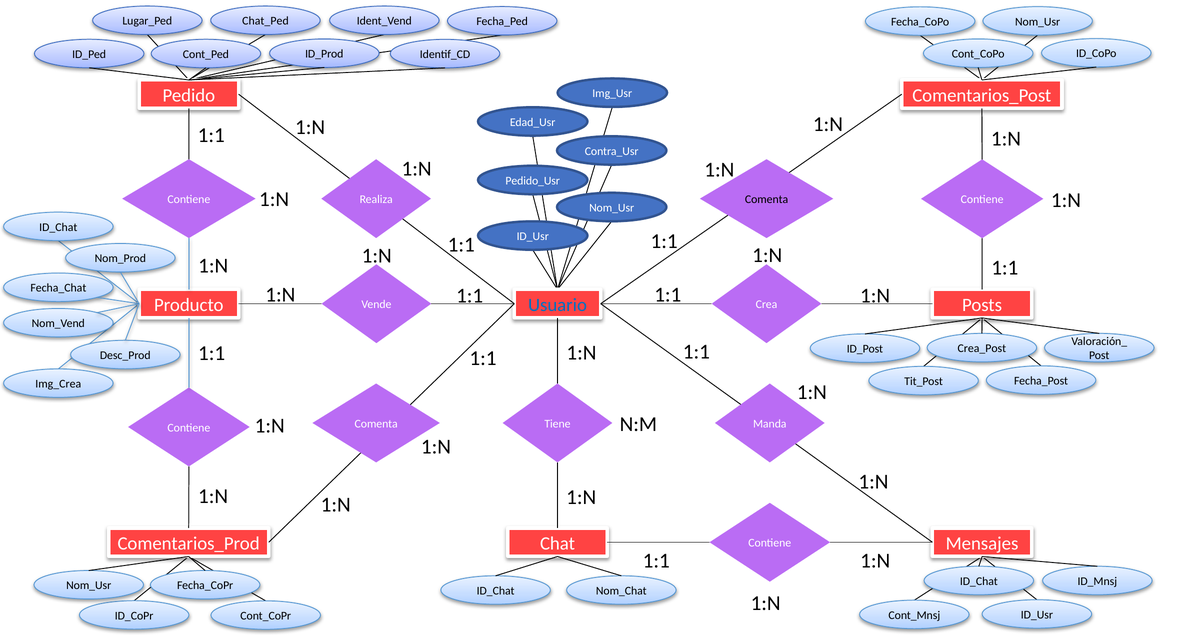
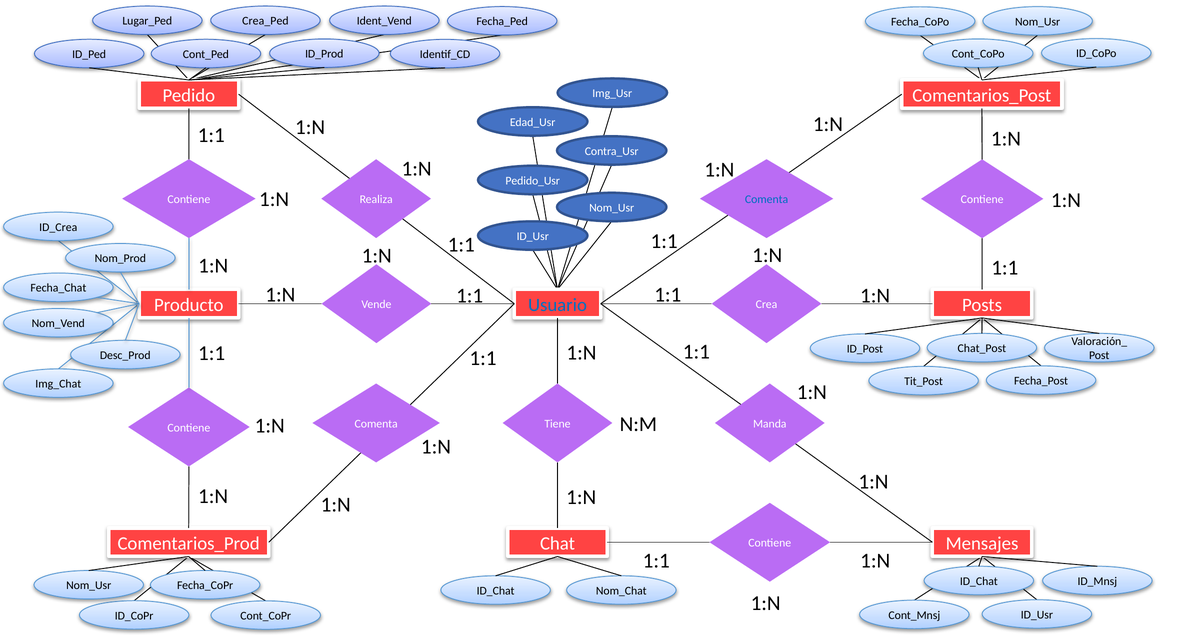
Chat_Ped: Chat_Ped -> Crea_Ped (265, 21)
Comenta colour: black -> blue (767, 199)
ID_Chat: ID_Chat -> ID_Crea (58, 227)
Crea_Post: Crea_Post -> Chat_Post (982, 348)
Img_Crea: Img_Crea -> Img_Chat (58, 384)
